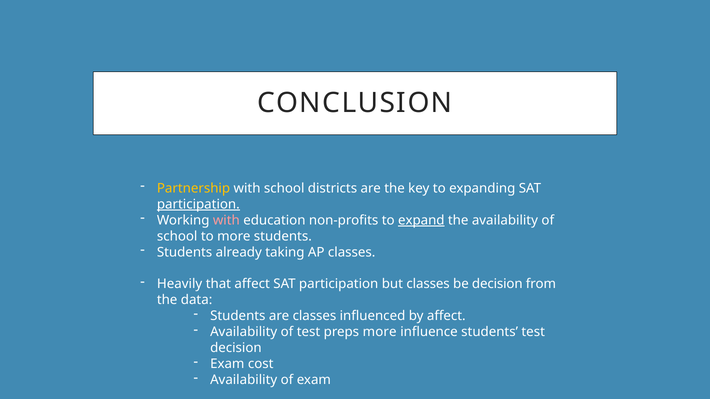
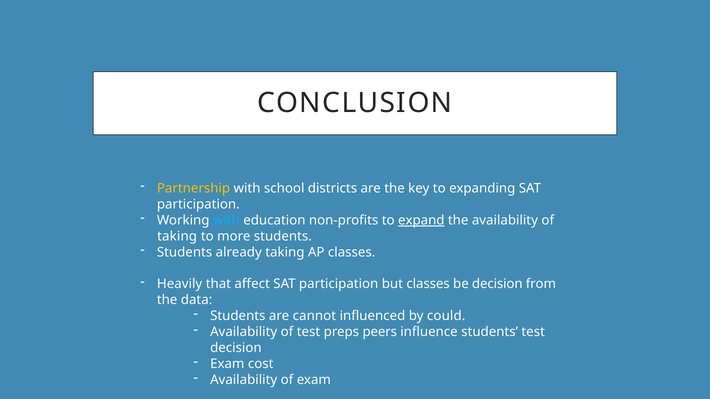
participation underline: present -> none (198, 204)
with colour: pink -> light blue (226, 220)
school: school -> taking (177, 236)
are classes: classes -> cannot (314, 316)
by affect: affect -> could (446, 316)
preps more: more -> peers (380, 332)
